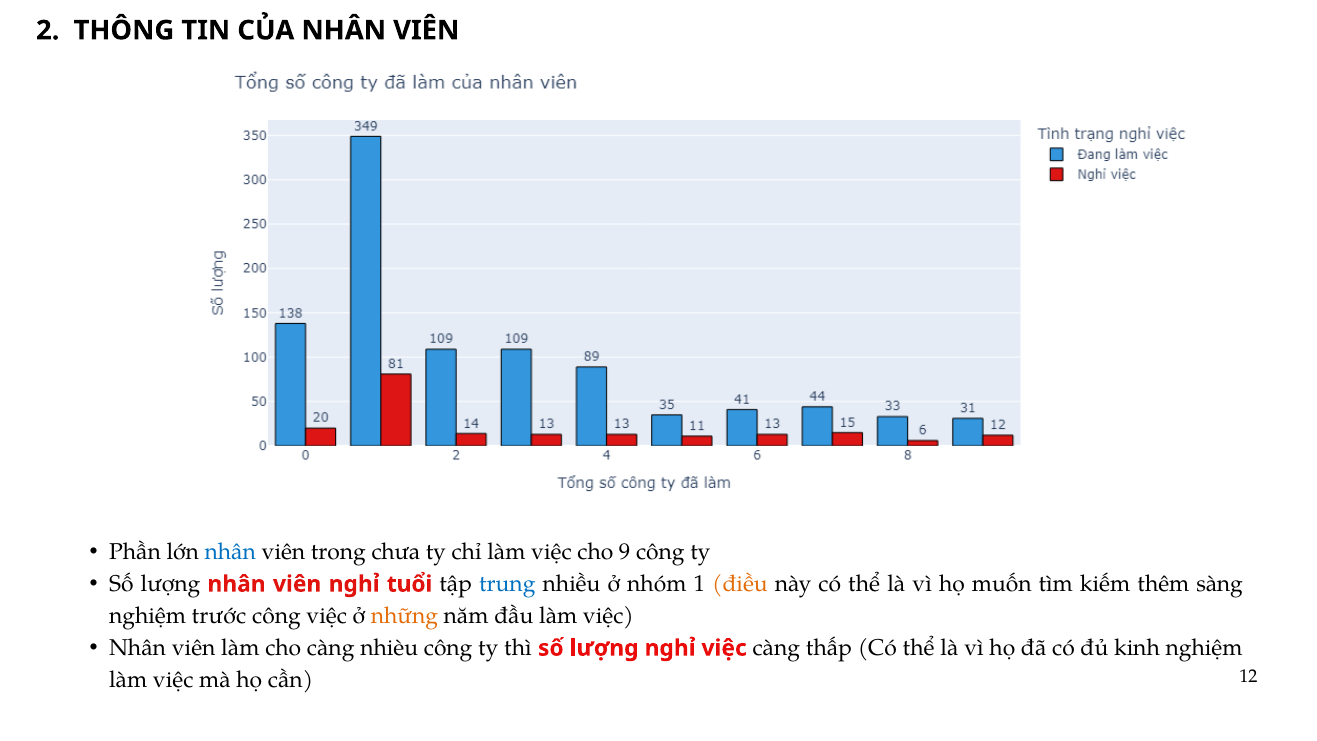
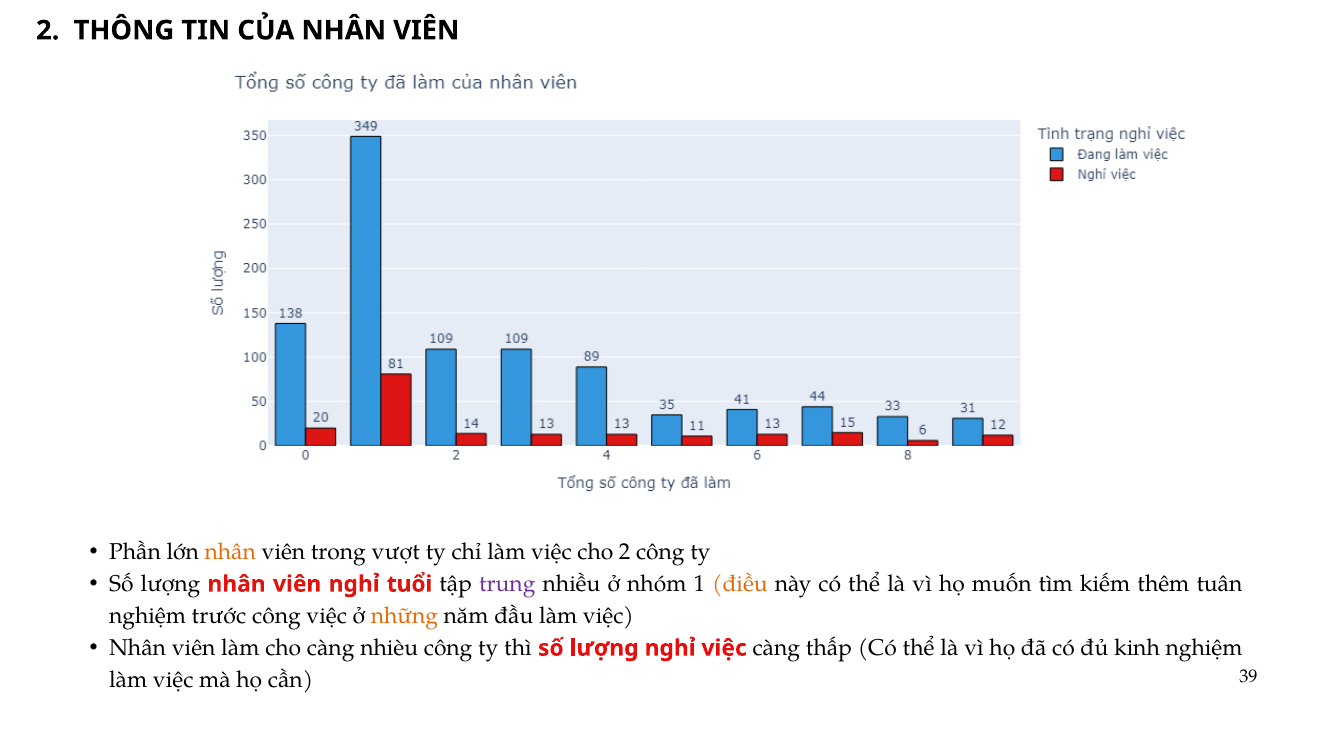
nhân colour: blue -> orange (230, 552)
chưa: chưa -> vượt (396, 552)
cho 9: 9 -> 2 (625, 552)
trung colour: blue -> purple (507, 584)
sàng: sàng -> tuân (1219, 584)
12: 12 -> 39 (1248, 676)
